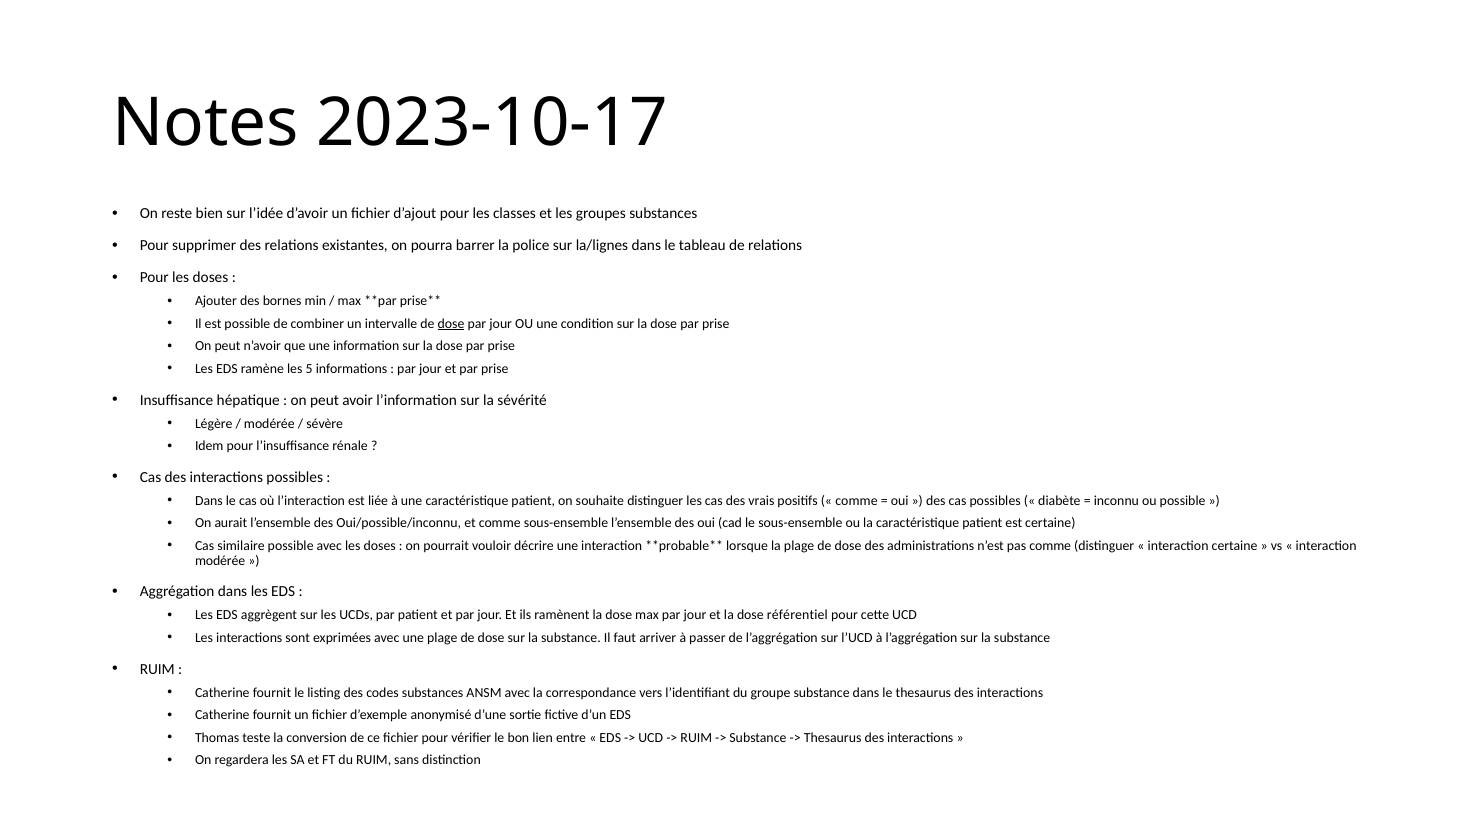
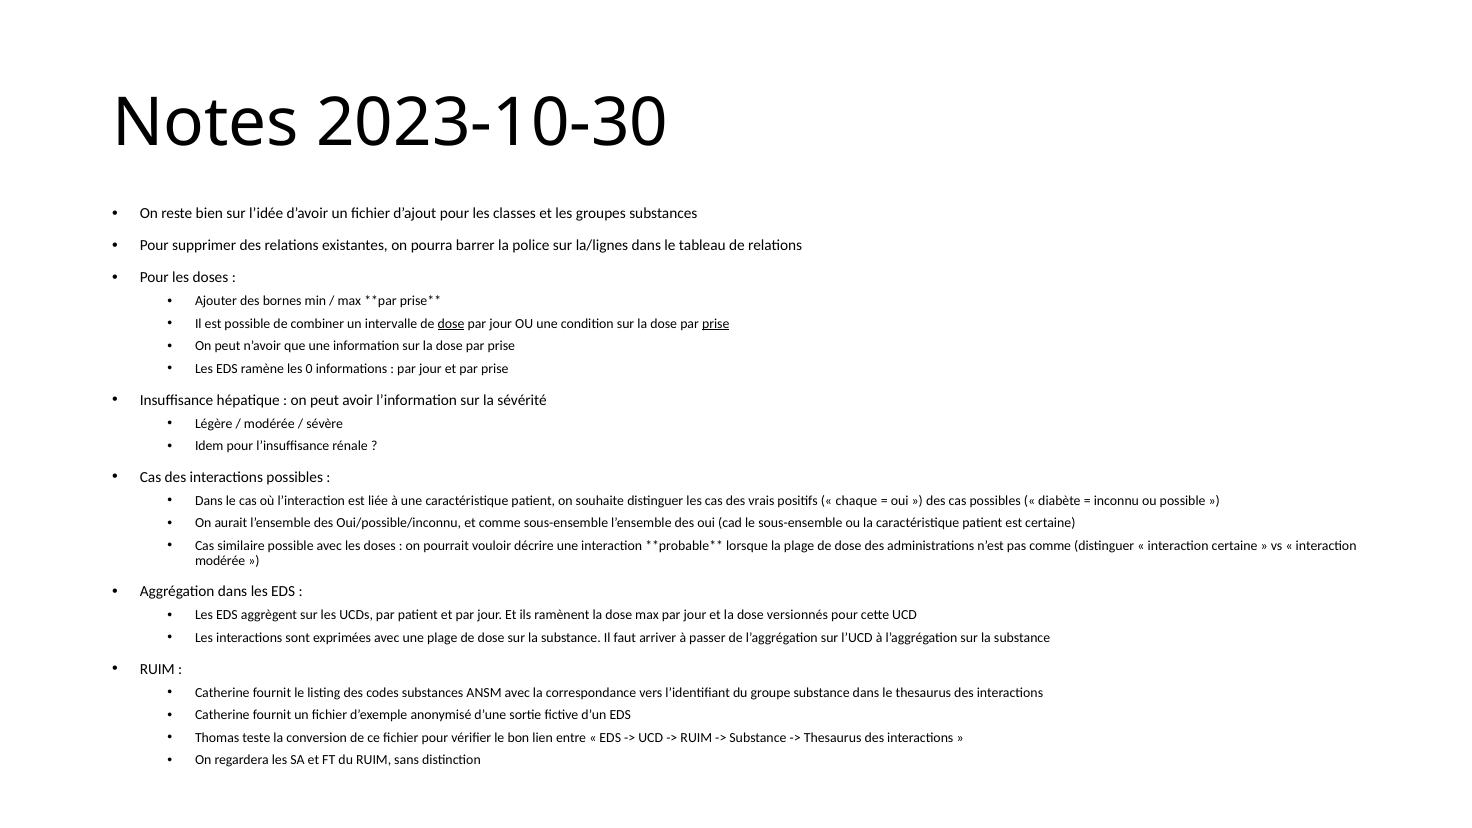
2023-10-17: 2023-10-17 -> 2023-10-30 (492, 124)
prise underline: none -> present (716, 324)
5: 5 -> 0 (309, 369)
comme: comme -> chaque (856, 501)
référentiel: référentiel -> versionnés (797, 615)
